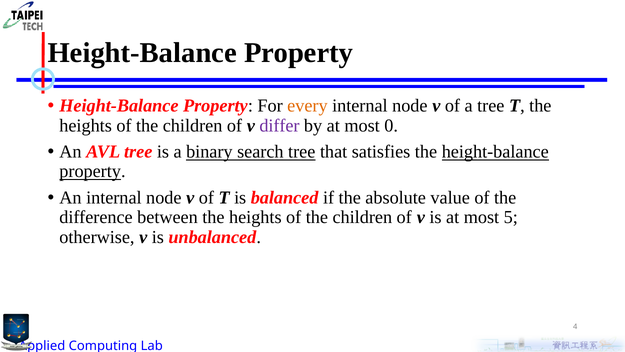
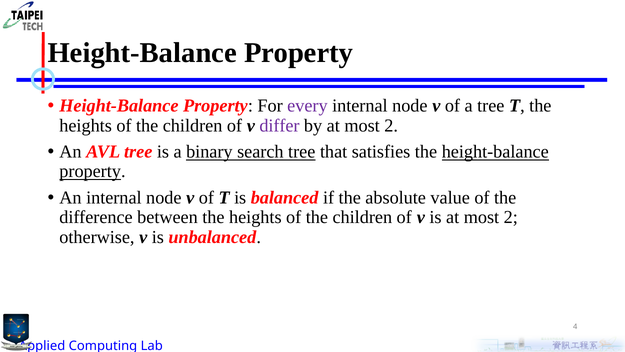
every colour: orange -> purple (307, 106)
by at most 0: 0 -> 2 (391, 125)
is at most 5: 5 -> 2 (511, 217)
